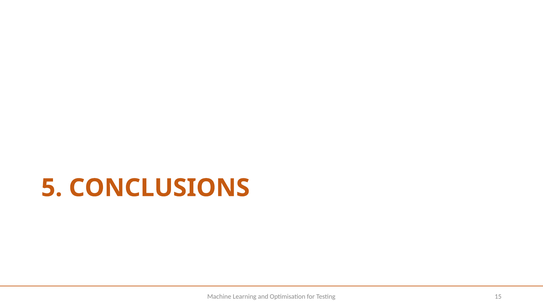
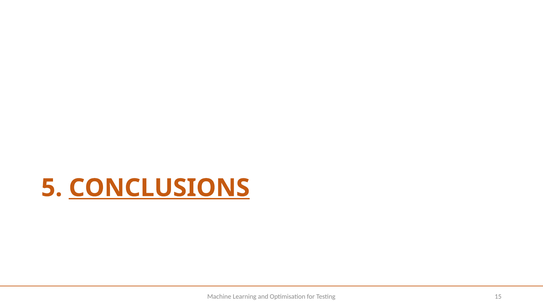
CONCLUSIONS underline: none -> present (159, 188)
